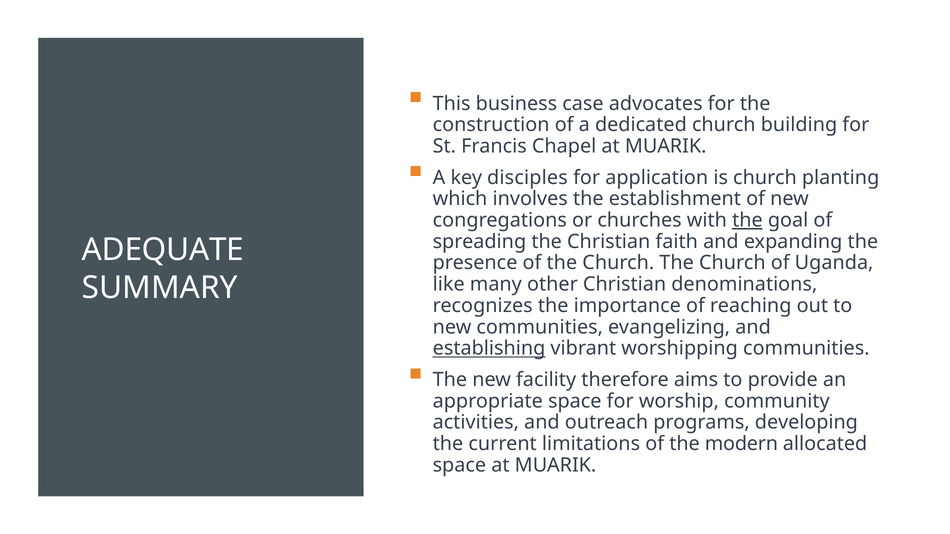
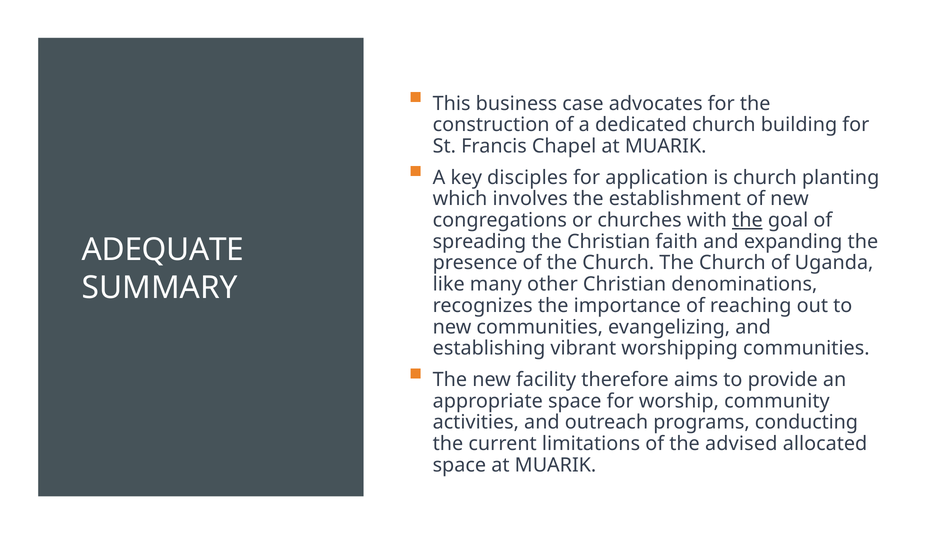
establishing underline: present -> none (489, 349)
developing: developing -> conducting (806, 423)
modern: modern -> advised (741, 444)
